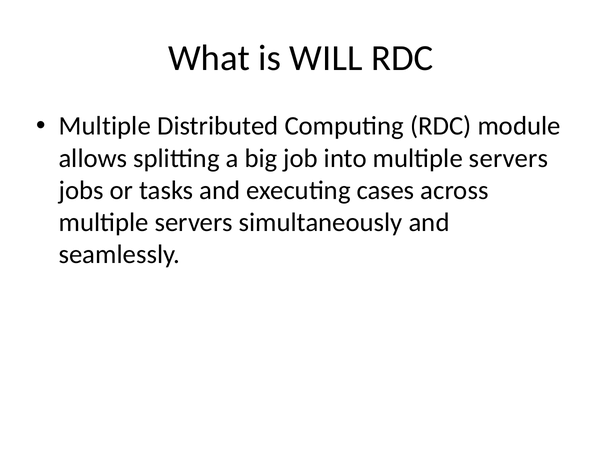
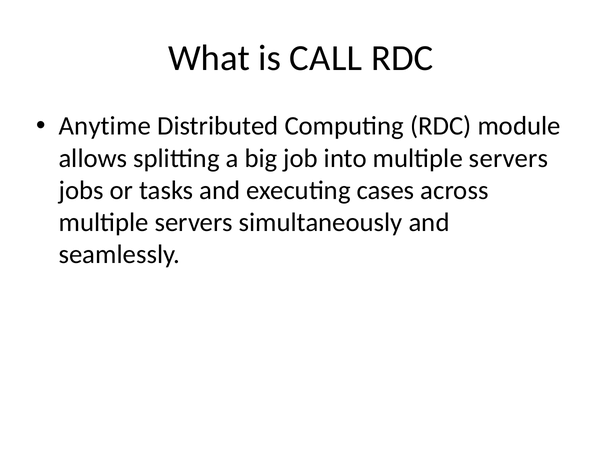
WILL: WILL -> CALL (326, 58)
Multiple: Multiple -> Anytime (105, 126)
